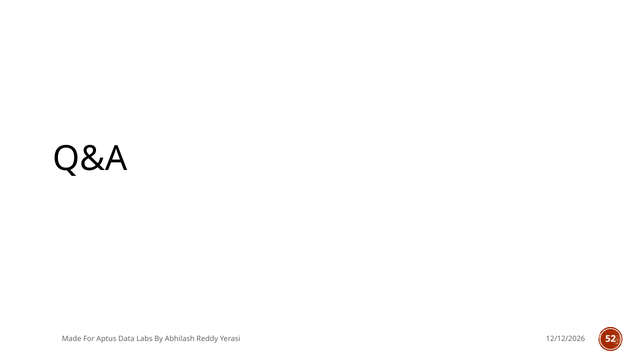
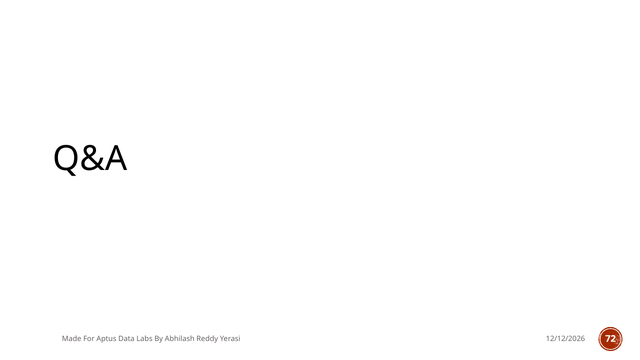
52: 52 -> 72 (611, 339)
